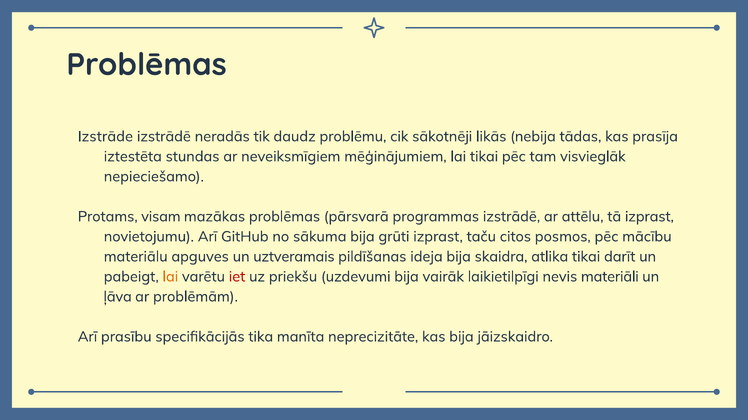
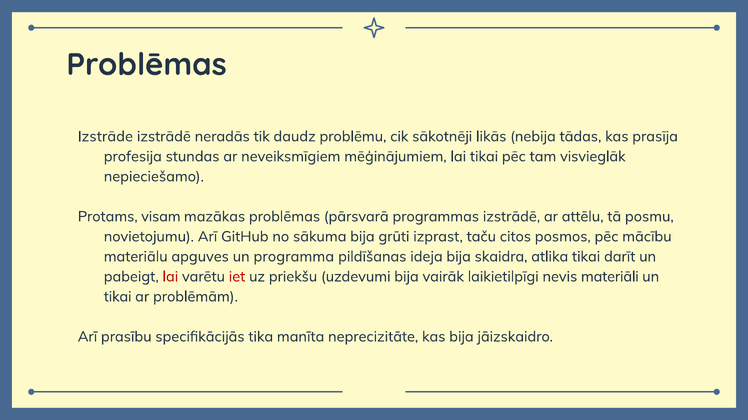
iztestēta: iztestēta -> profesija (133, 157)
tā izprast: izprast -> posmu (649, 217)
uztveramais: uztveramais -> programma (294, 257)
lai colour: orange -> red (170, 277)
ļāva: ļāva -> tikai (118, 297)
